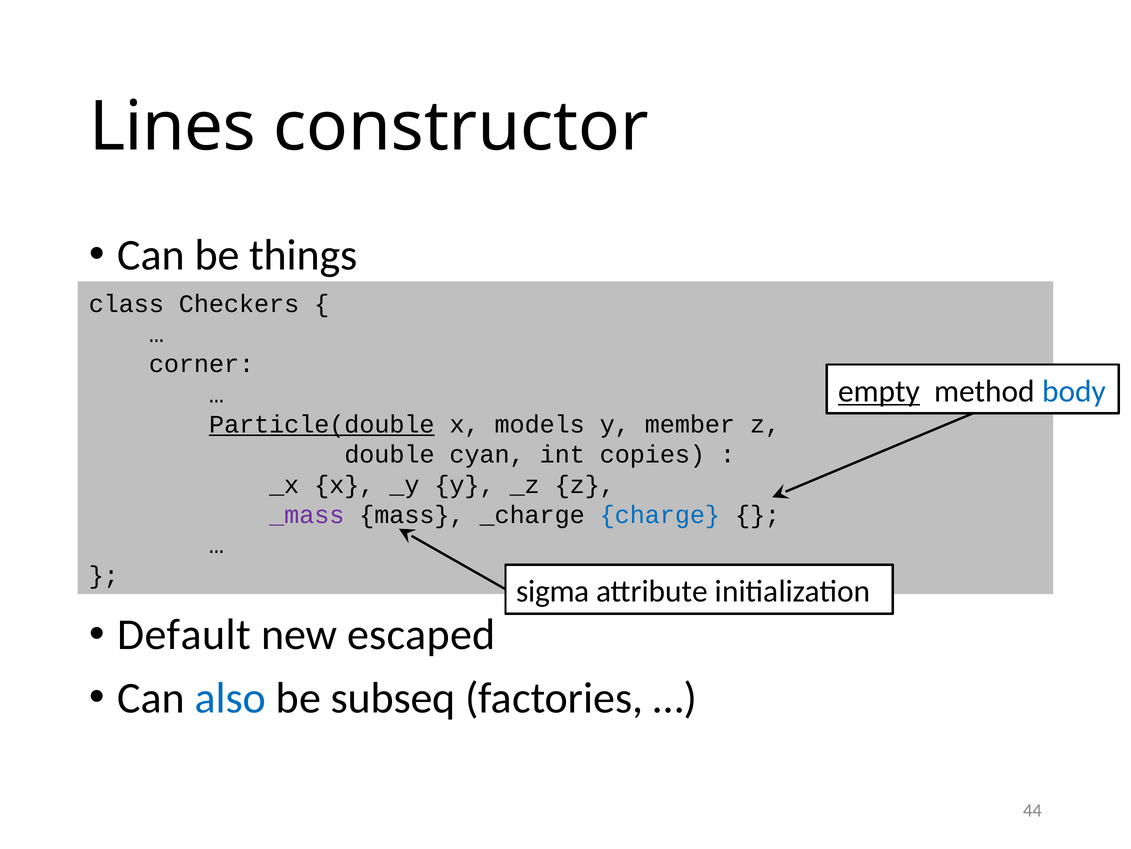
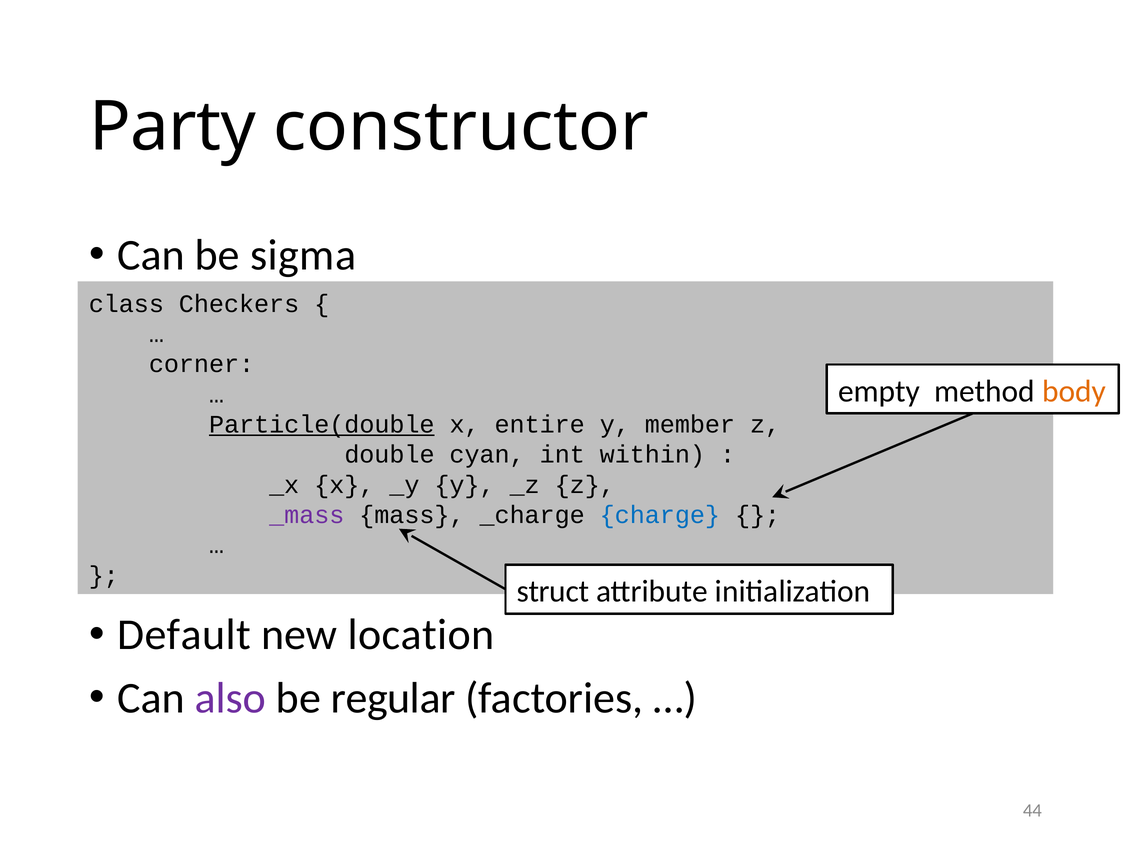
Lines: Lines -> Party (173, 127)
things: things -> sigma (303, 255)
empty underline: present -> none (879, 391)
body colour: blue -> orange (1074, 391)
models: models -> entire (540, 424)
copies: copies -> within (652, 454)
sigma: sigma -> struct (553, 591)
escaped: escaped -> location (421, 634)
also colour: blue -> purple (230, 698)
subseq: subseq -> regular (393, 698)
